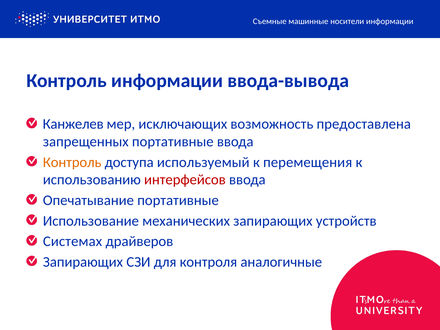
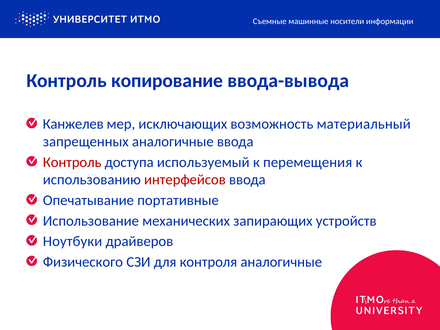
Контроль информации: информации -> копирование (167, 81)
предоставлена: предоставлена -> материальный (364, 124)
запрещенных портативные: портативные -> аналогичные (173, 142)
Контроль colour: orange -> red (72, 162)
Системах: Системах -> Ноутбуки (73, 241)
Запирающих: Запирающих -> Физического (83, 262)
